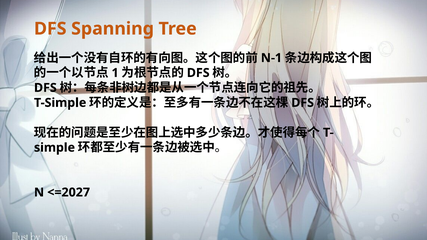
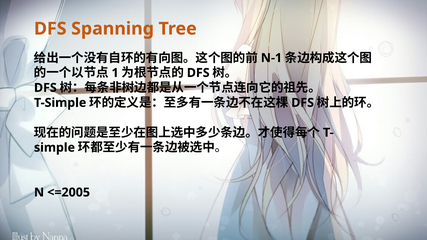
<=2027: <=2027 -> <=2005 (69, 193)
